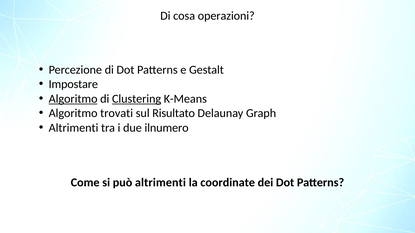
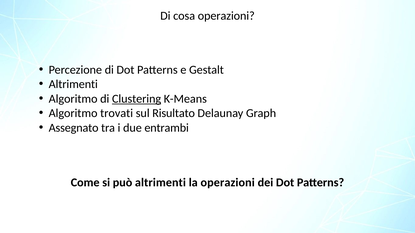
Impostare: Impostare -> Altrimenti (73, 84)
Algoritmo underline: present -> none (73, 99)
Altrimenti: Altrimenti -> Assegnato (74, 128)
ilnumero: ilnumero -> entrambi (167, 128)
la coordinate: coordinate -> operazioni (228, 183)
